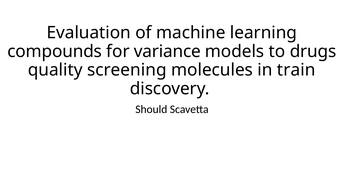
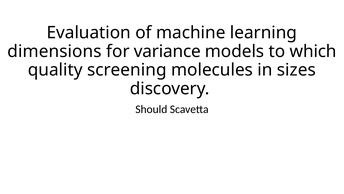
compounds: compounds -> dimensions (55, 51)
drugs: drugs -> which (313, 51)
train: train -> sizes (296, 70)
